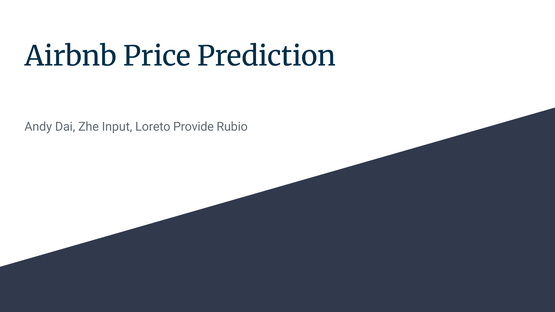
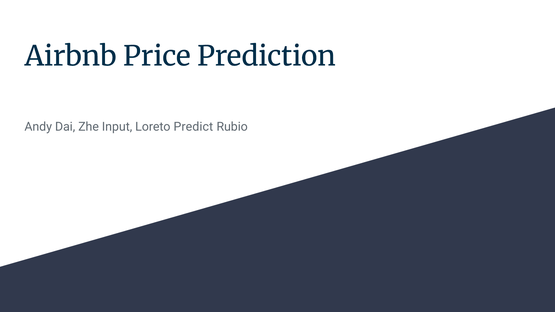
Provide: Provide -> Predict (193, 127)
